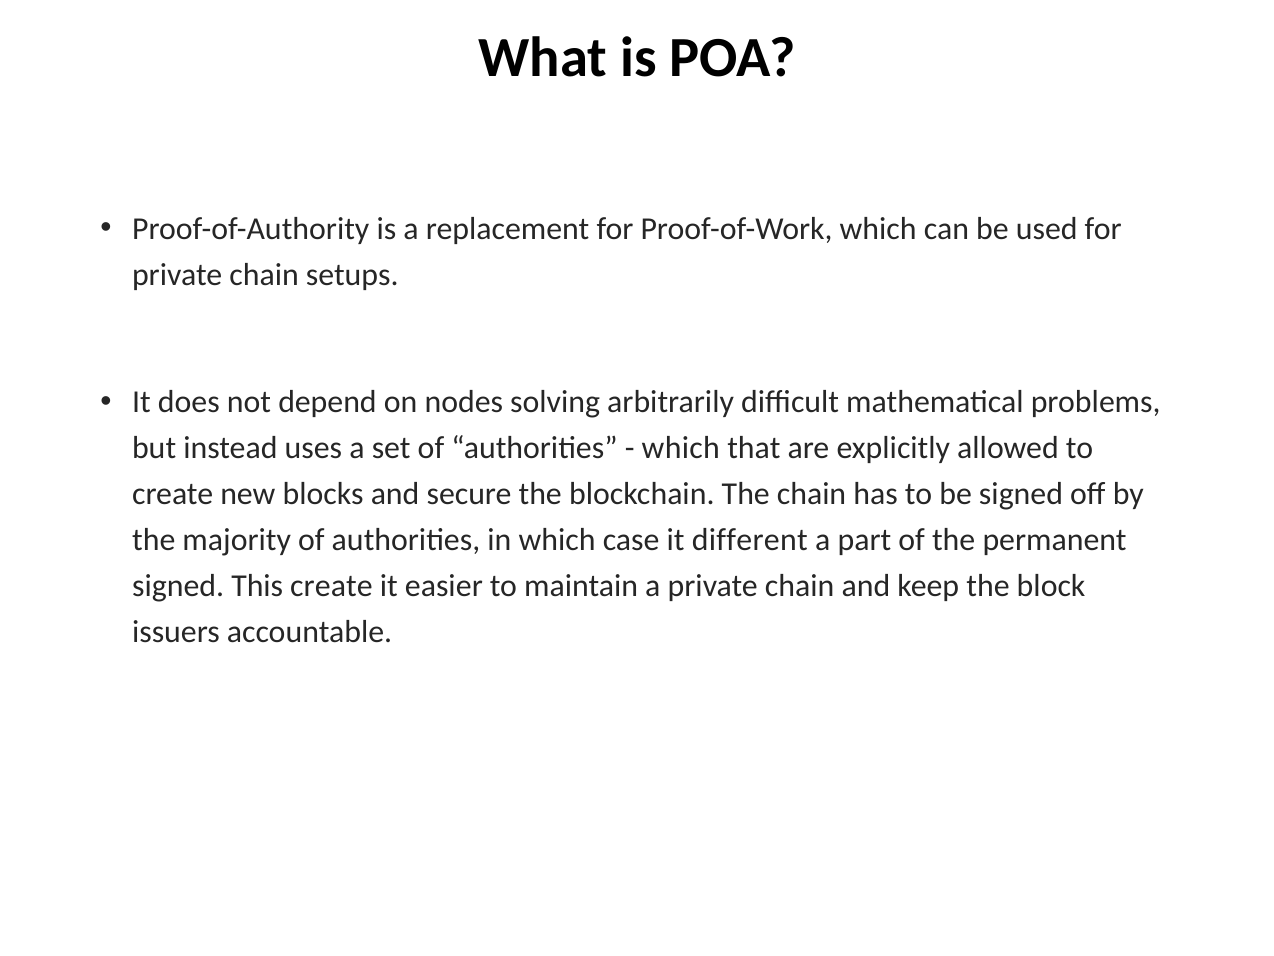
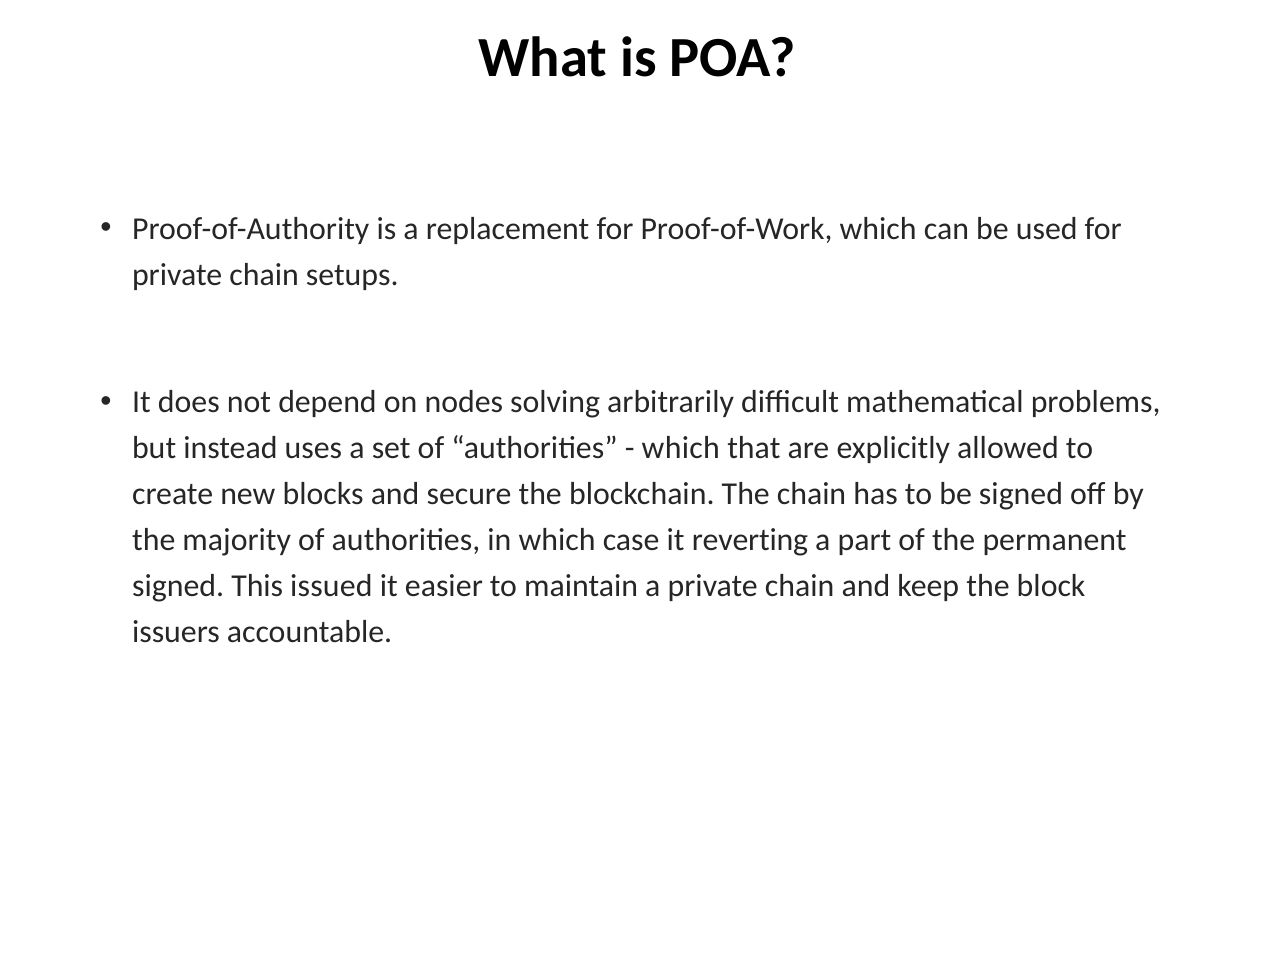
different: different -> reverting (750, 540)
This create: create -> issued (331, 585)
